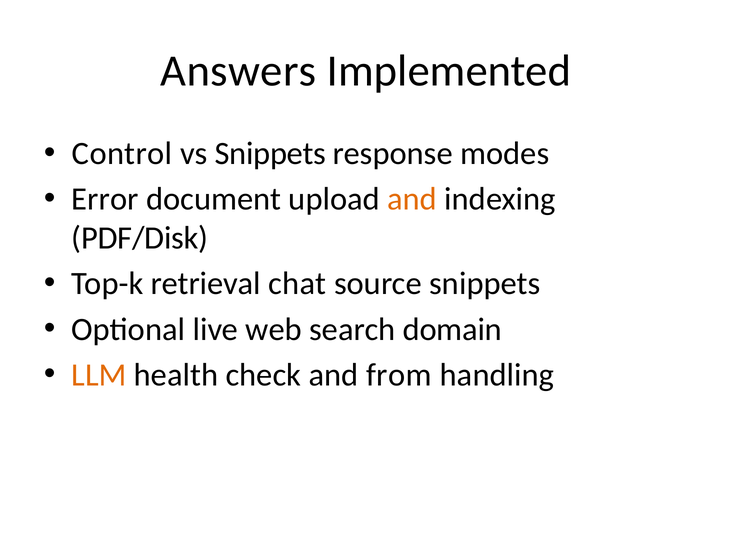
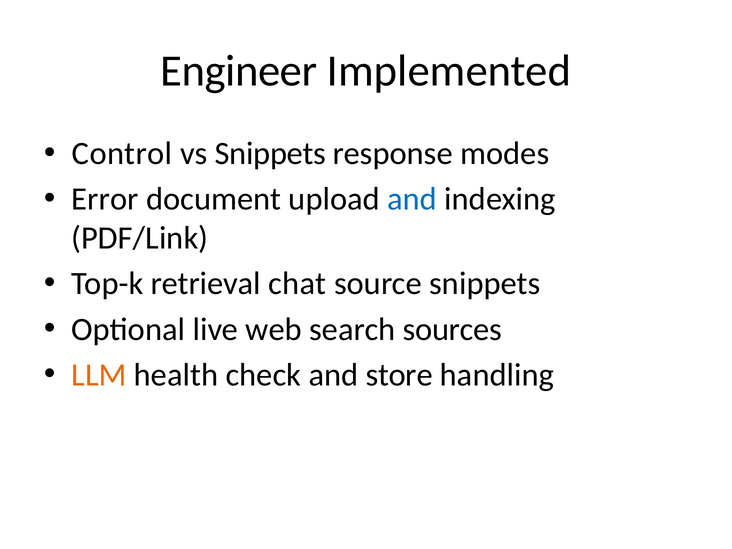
Answers: Answers -> Engineer (239, 71)
and colour: orange -> blue (412, 199)
PDF/Disk: PDF/Disk -> PDF/Link (140, 238)
domain: domain -> sources (452, 329)
from: from -> store (399, 375)
